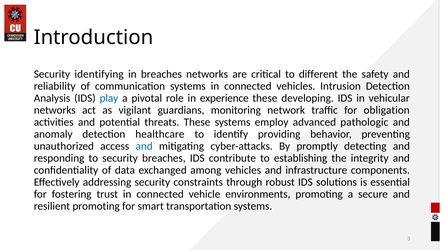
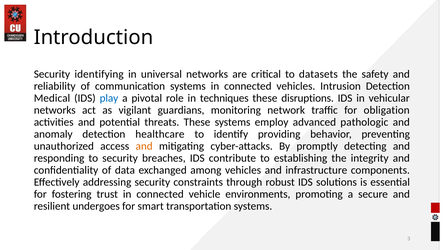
in breaches: breaches -> universal (161, 74)
different: different -> datasets (318, 74)
Analysis: Analysis -> Medical (52, 98)
experience: experience -> techniques (224, 98)
developing: developing -> disruptions (308, 98)
and colour: blue -> orange (144, 146)
resilient promoting: promoting -> undergoes (96, 206)
